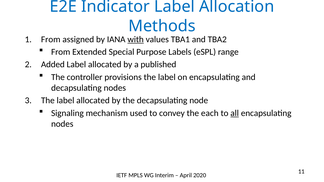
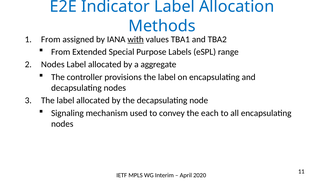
Added: Added -> Nodes (53, 65)
published: published -> aggregate (158, 65)
all underline: present -> none (235, 113)
